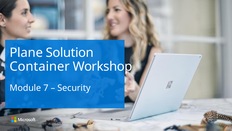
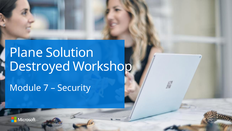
Container: Container -> Destroyed (40, 66)
